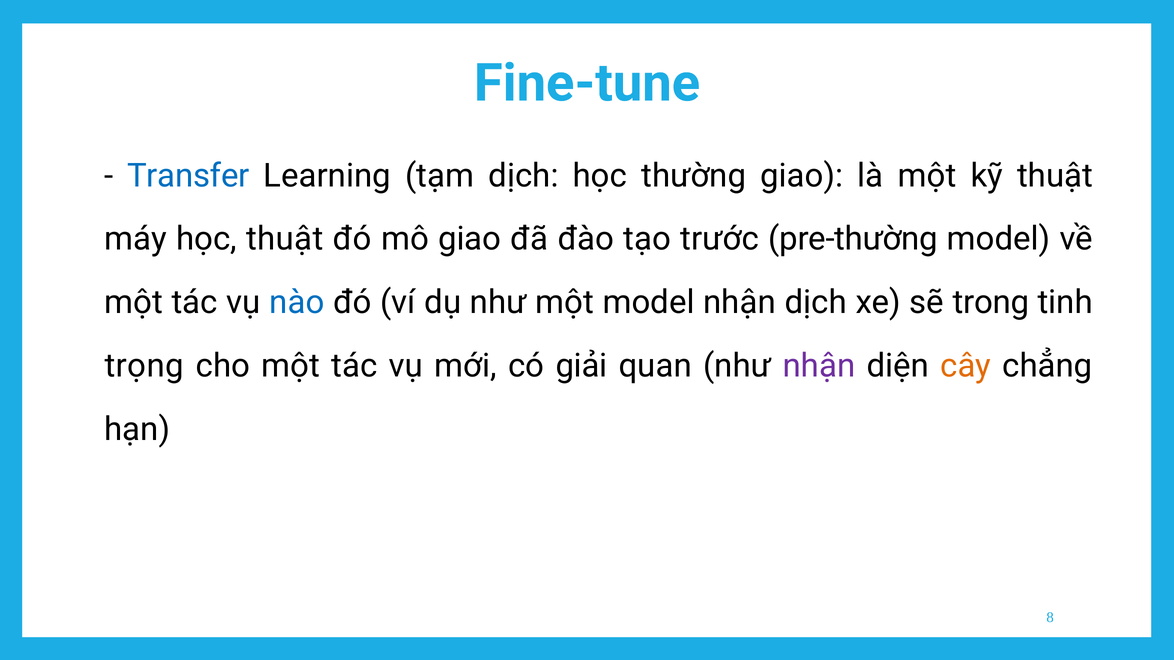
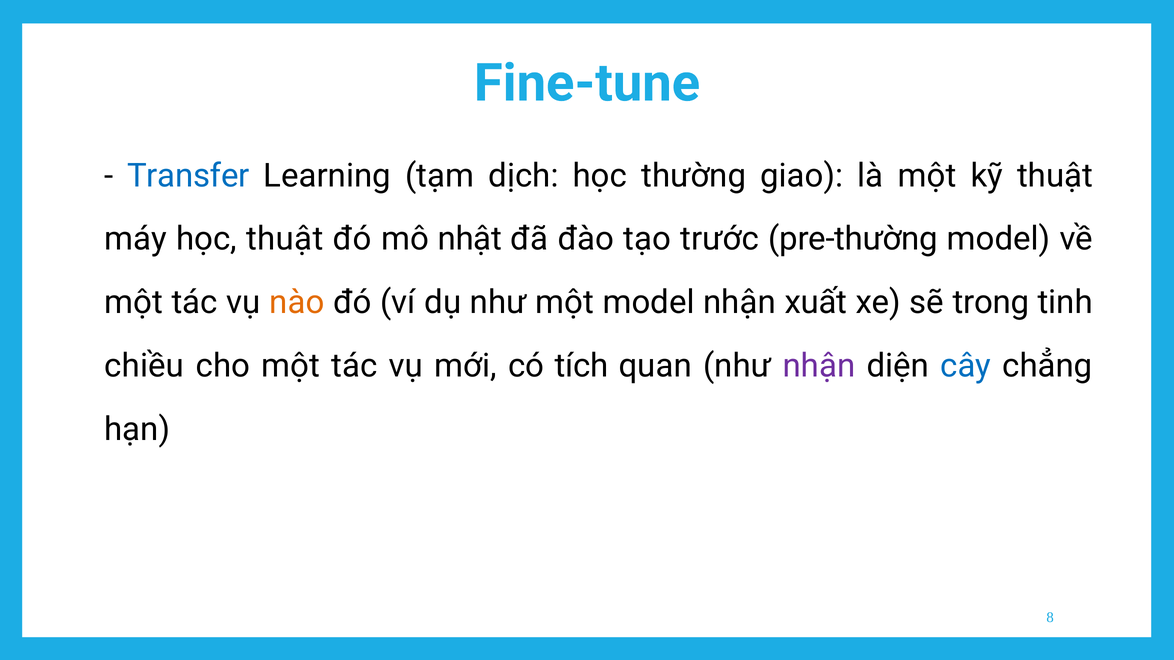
mô giao: giao -> nhật (470, 239)
nào colour: blue -> orange (297, 303)
nhận dịch: dịch -> xuất (816, 303)
trọng: trọng -> chiều (144, 366)
giải: giải -> tích (582, 366)
cây colour: orange -> blue (966, 366)
